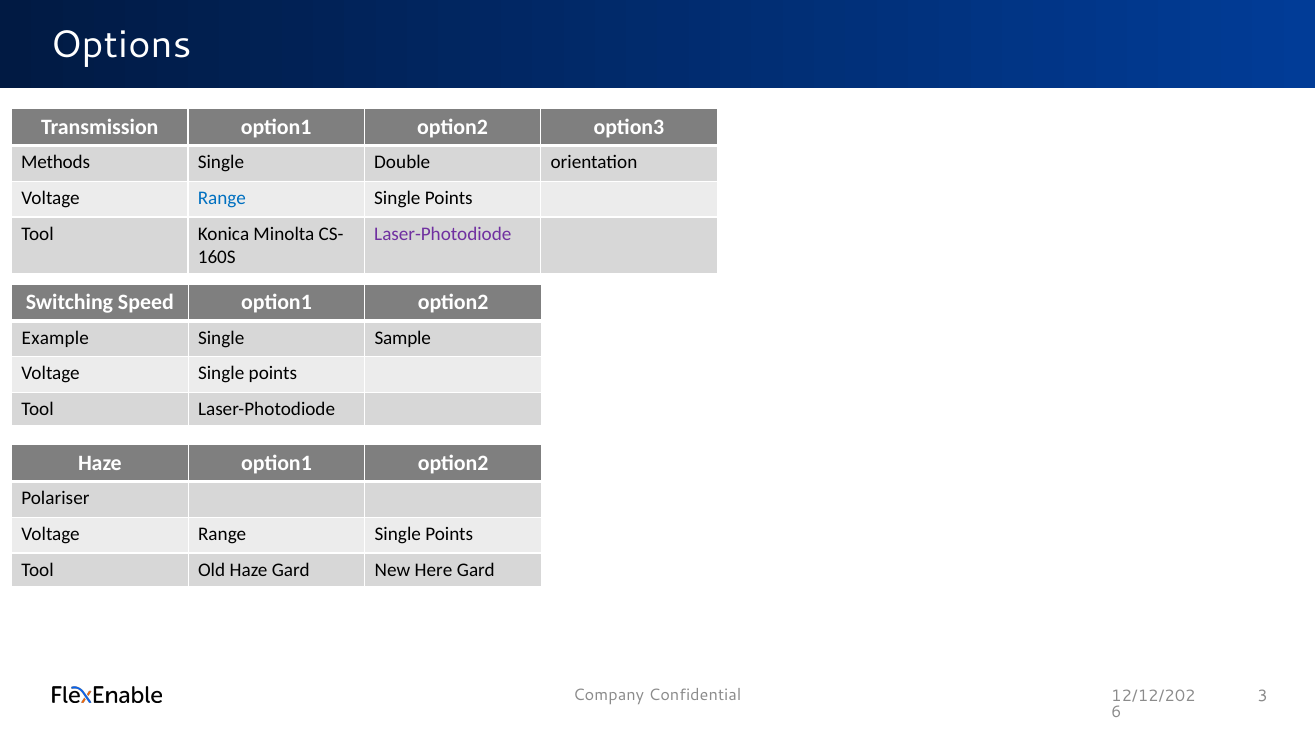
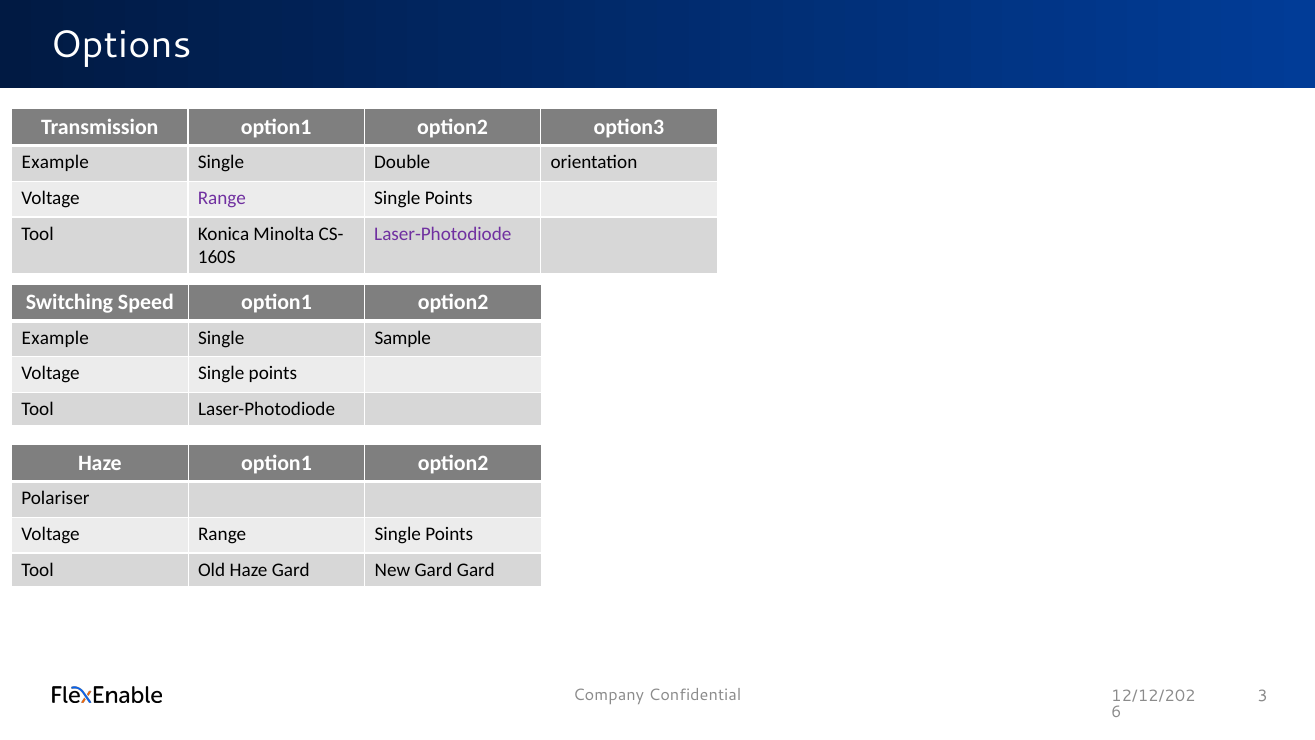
Methods: Methods -> Example (55, 162)
Range colour: blue -> purple (222, 198)
New Here: Here -> Gard (434, 570)
